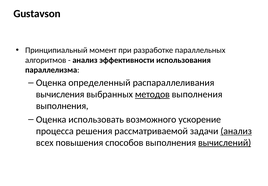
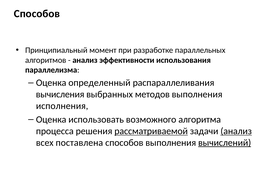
Gustavson: Gustavson -> Способов (37, 14)
методов underline: present -> none (152, 94)
выполнения: выполнения -> исполнения (62, 106)
ускорение: ускорение -> алгоритма (200, 119)
рассматриваемой underline: none -> present (151, 131)
повышения: повышения -> поставлена (79, 142)
